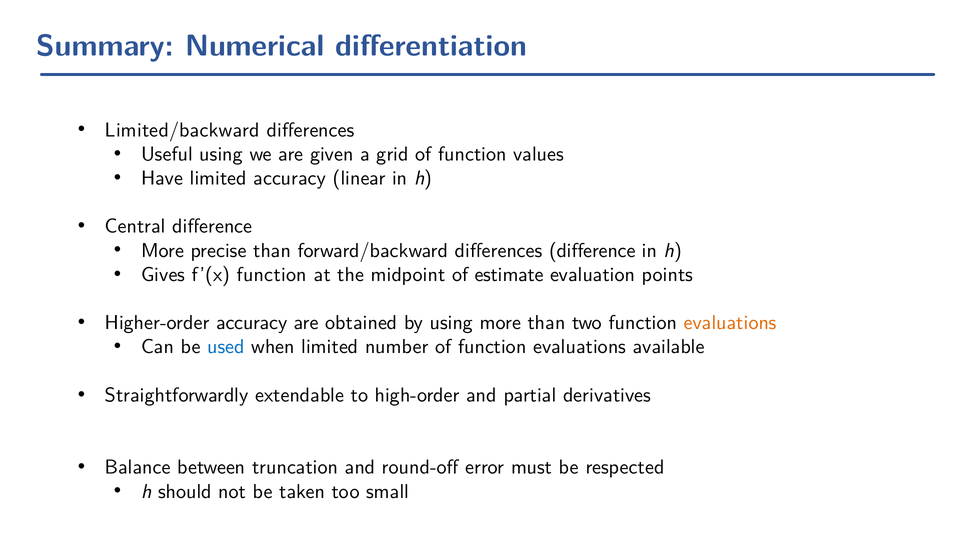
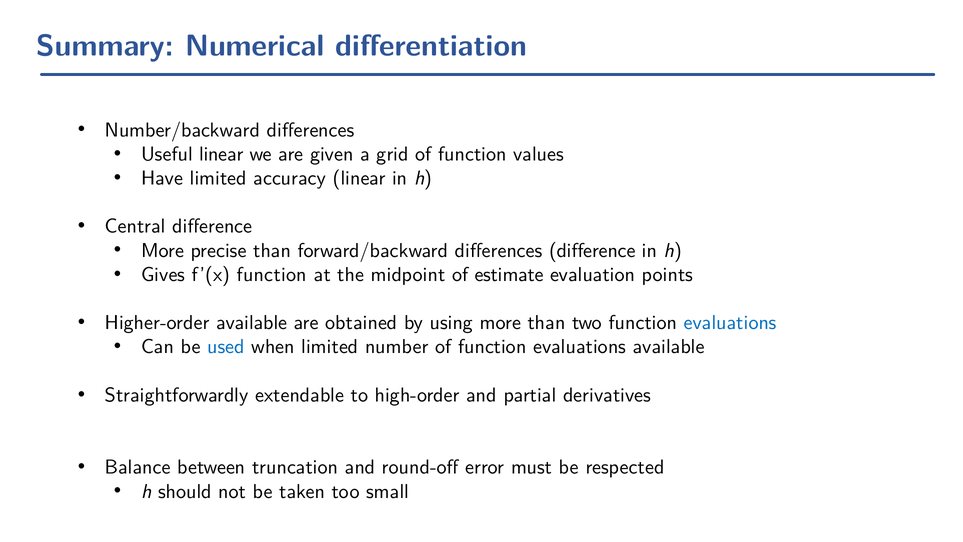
Limited/backward: Limited/backward -> Number/backward (183, 130)
Useful using: using -> linear (221, 154)
Higher-order accuracy: accuracy -> available (252, 323)
evaluations colour: orange -> blue (730, 323)
